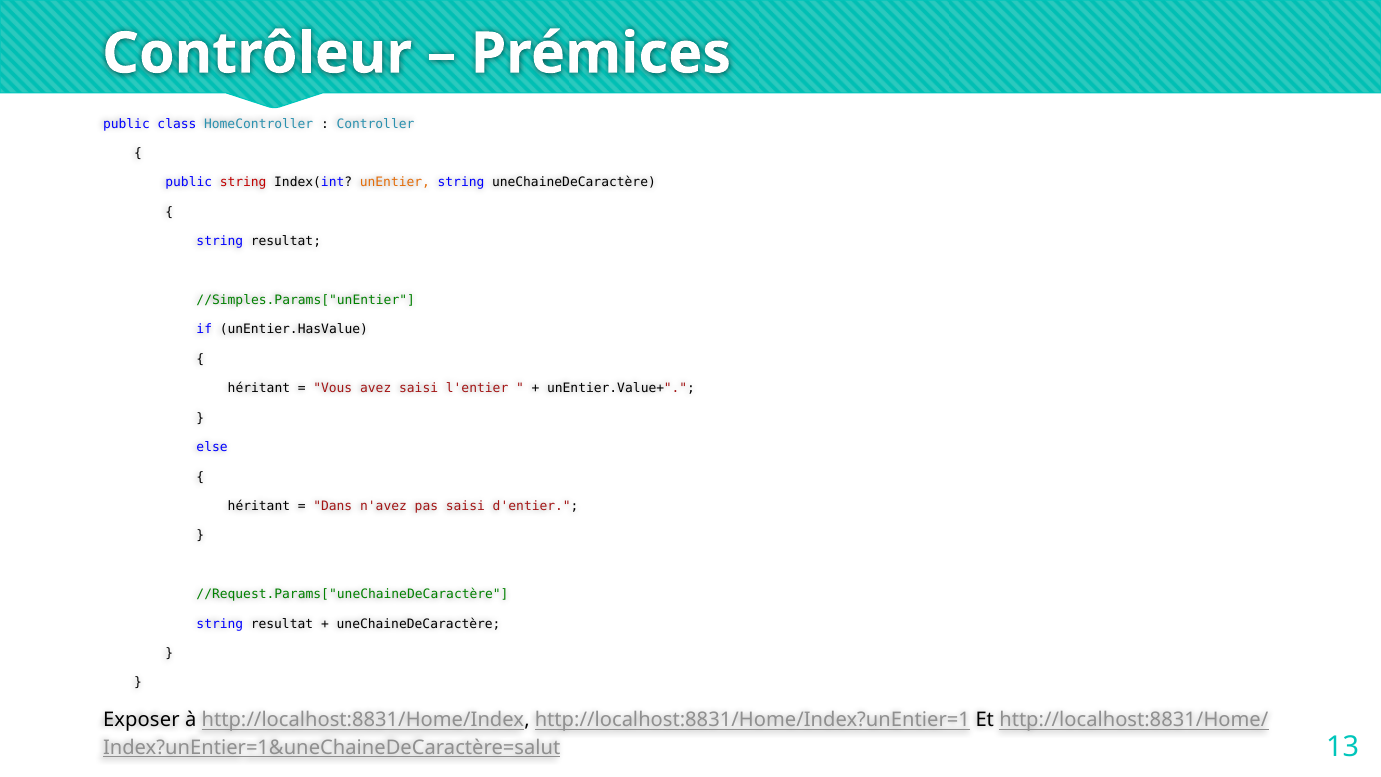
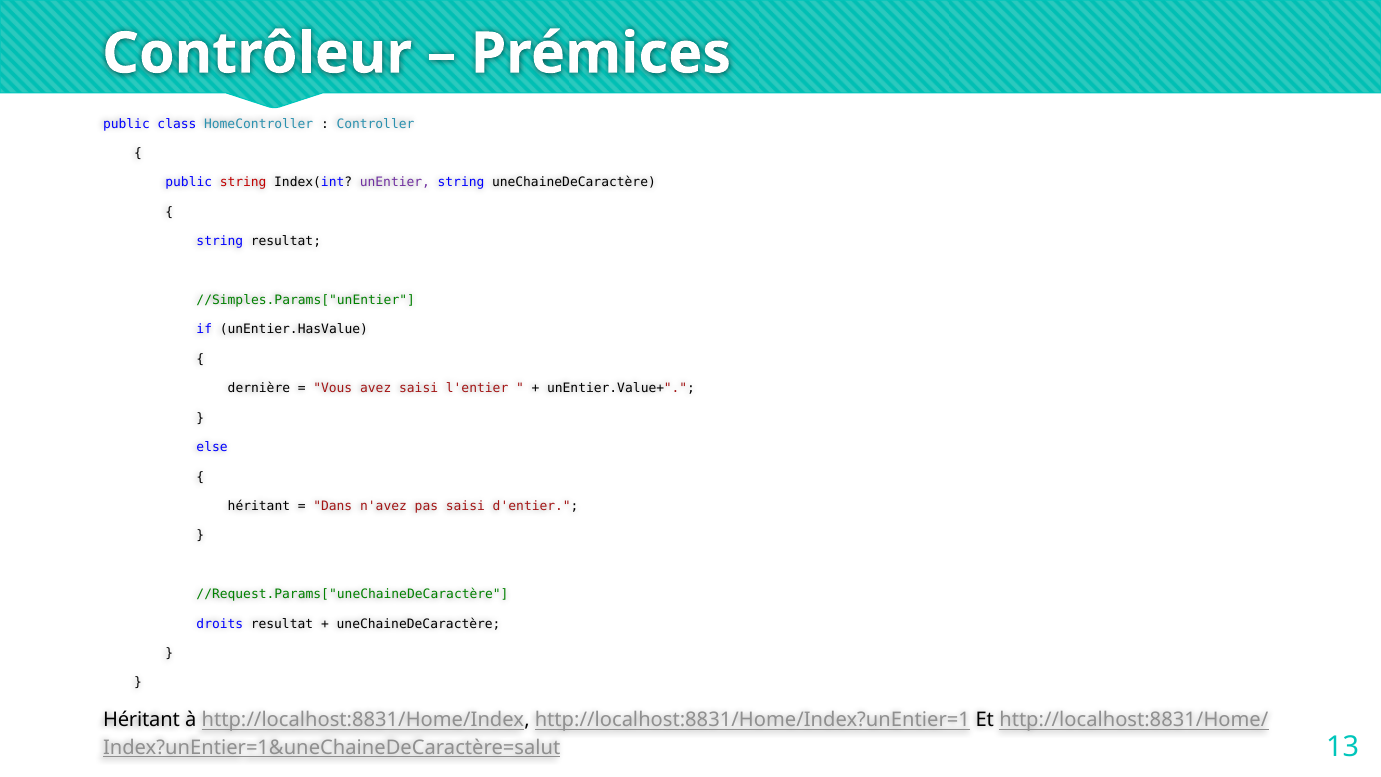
unEntier colour: orange -> purple (395, 183)
héritant: héritant -> dernière (259, 388)
string: string -> droits (220, 624)
Exposer: Exposer -> Héritant (141, 720)
